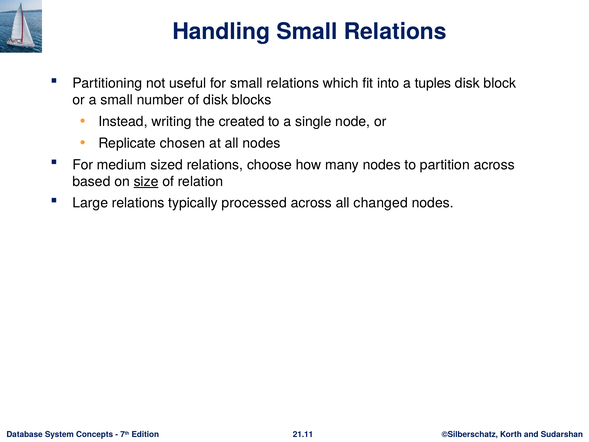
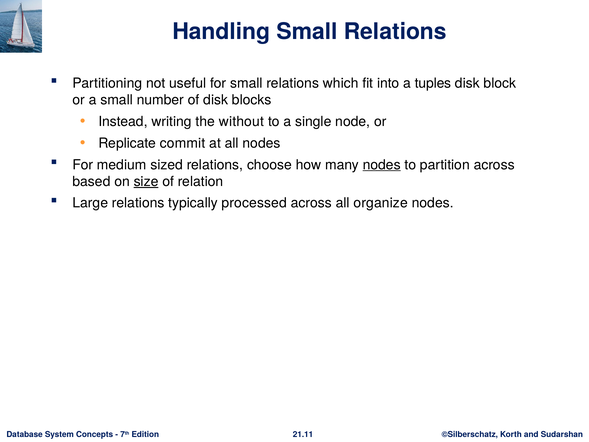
created: created -> without (241, 122)
chosen: chosen -> commit (183, 143)
nodes underline: none -> present (382, 165)
changed: changed -> organize (381, 203)
